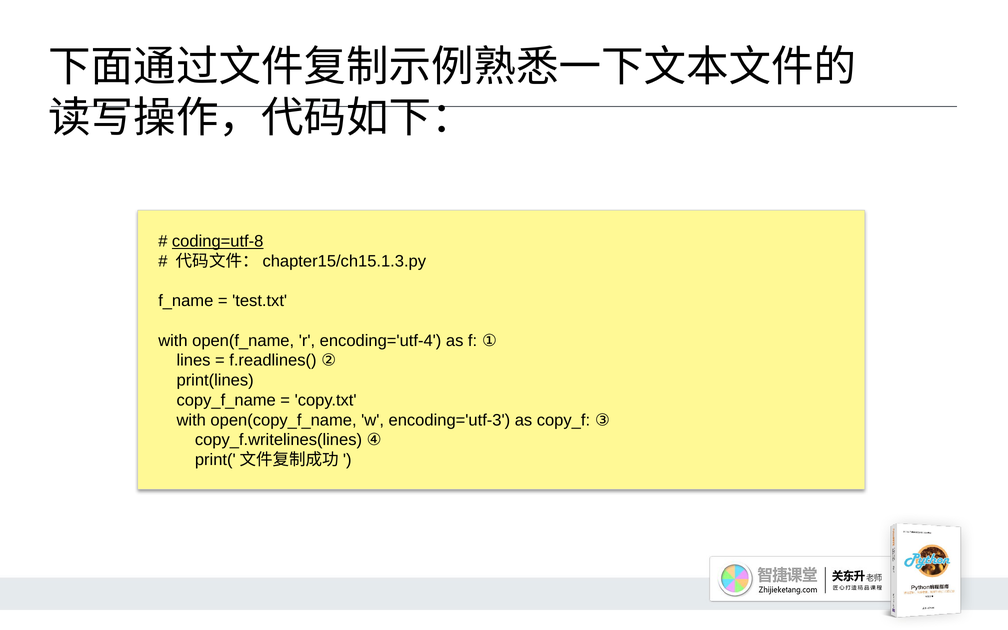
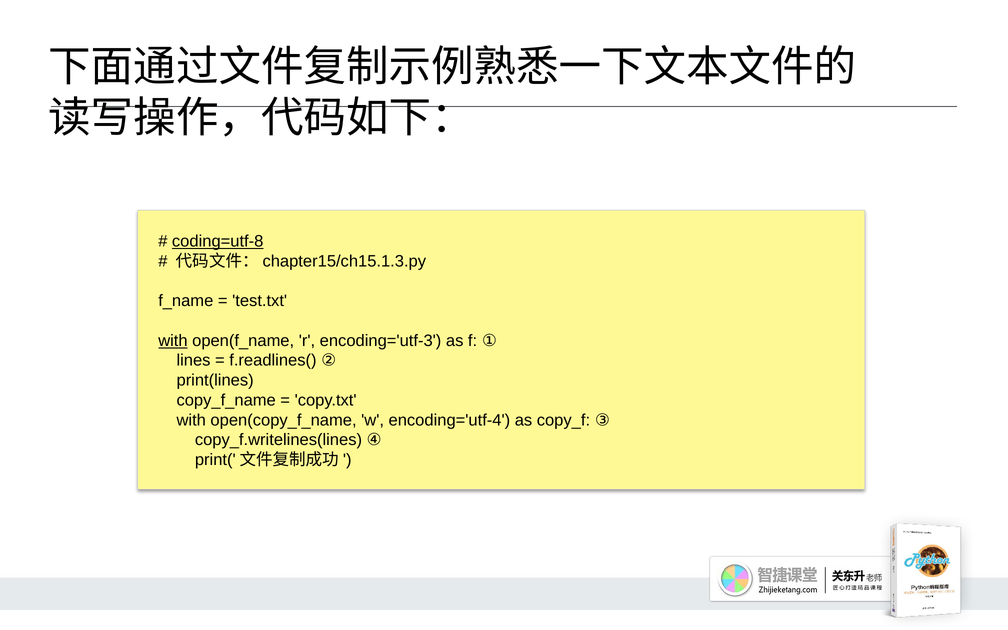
with underline: none -> present (173, 341)
encoding='utf-4: encoding='utf-4 -> encoding='utf-3 (381, 341)
encoding='utf-3: encoding='utf-3 -> encoding='utf-4 (449, 420)
